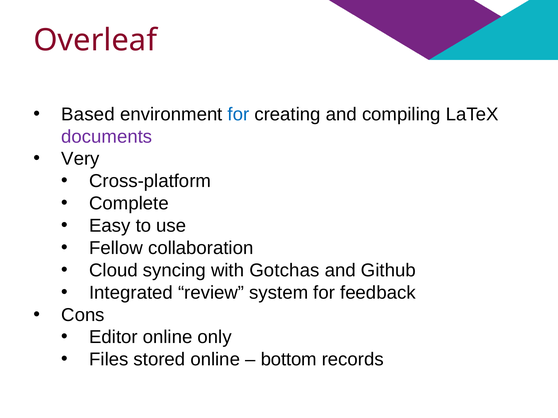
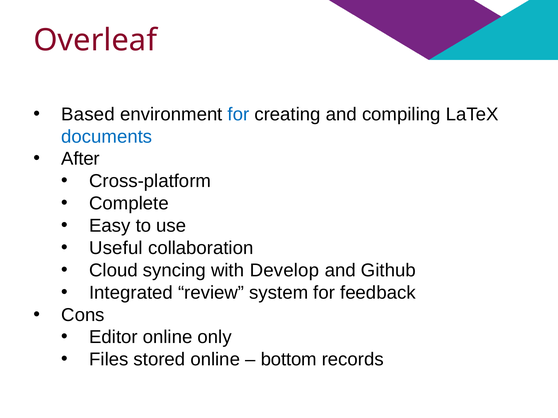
documents colour: purple -> blue (107, 137)
Very: Very -> After (80, 159)
Fellow: Fellow -> Useful (116, 248)
Gotchas: Gotchas -> Develop (284, 271)
